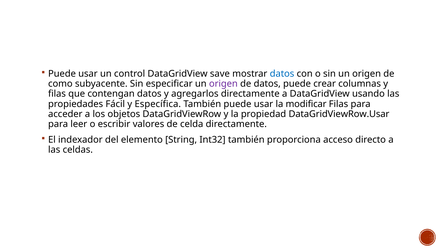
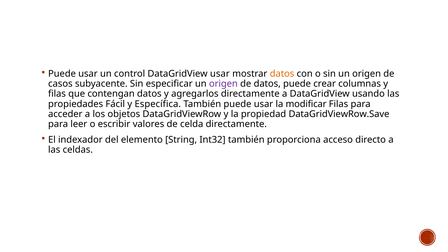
DataGridView save: save -> usar (220, 74)
datos colour: blue -> orange (282, 74)
como: como -> casos (60, 84)
DataGridViewRow.Usar: DataGridViewRow.Usar -> DataGridViewRow.Save (339, 114)
